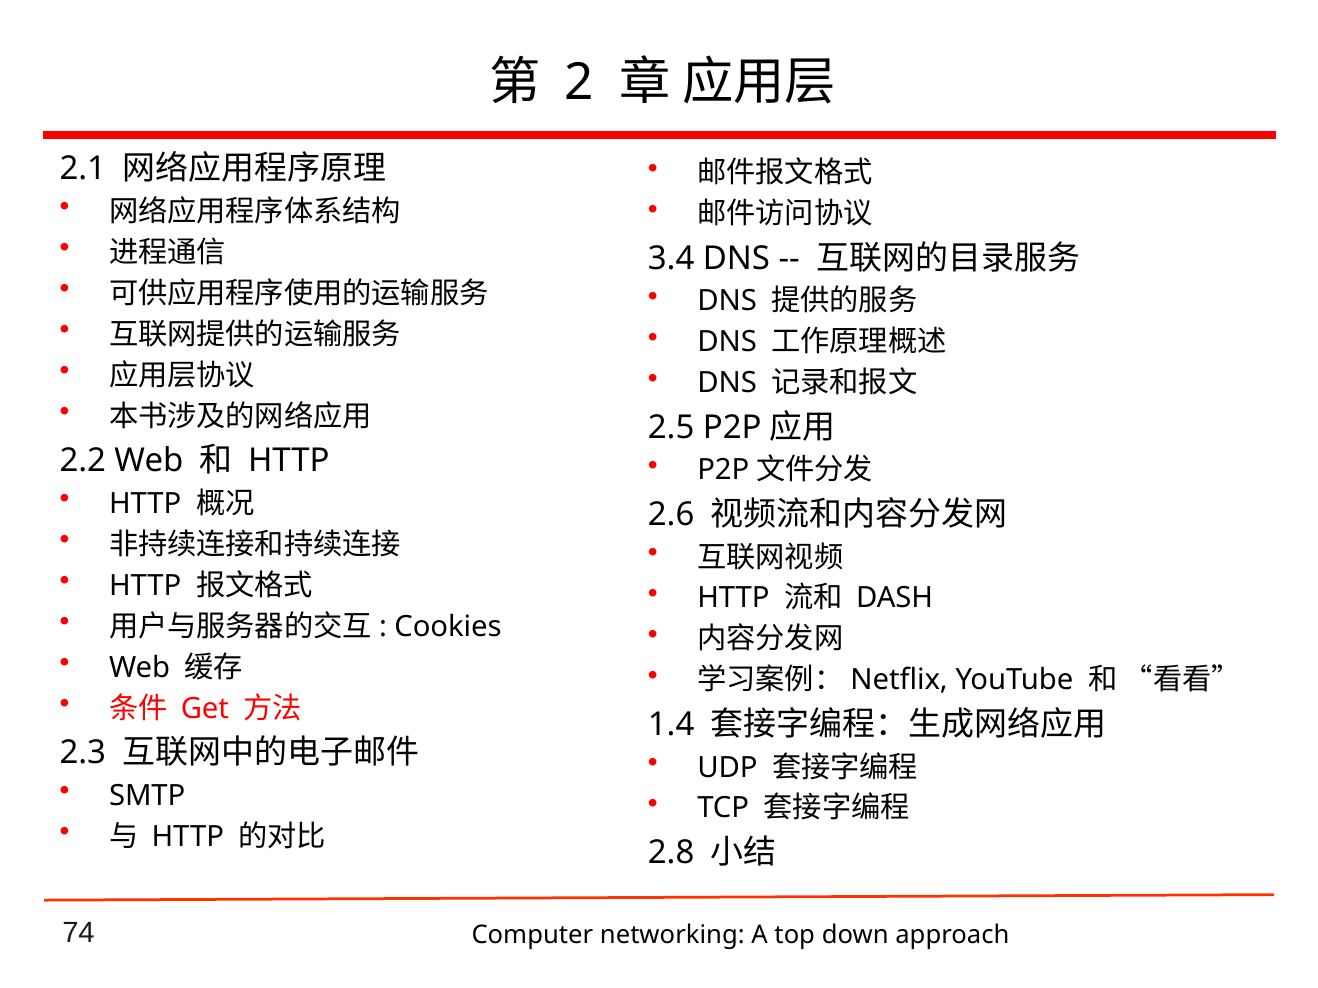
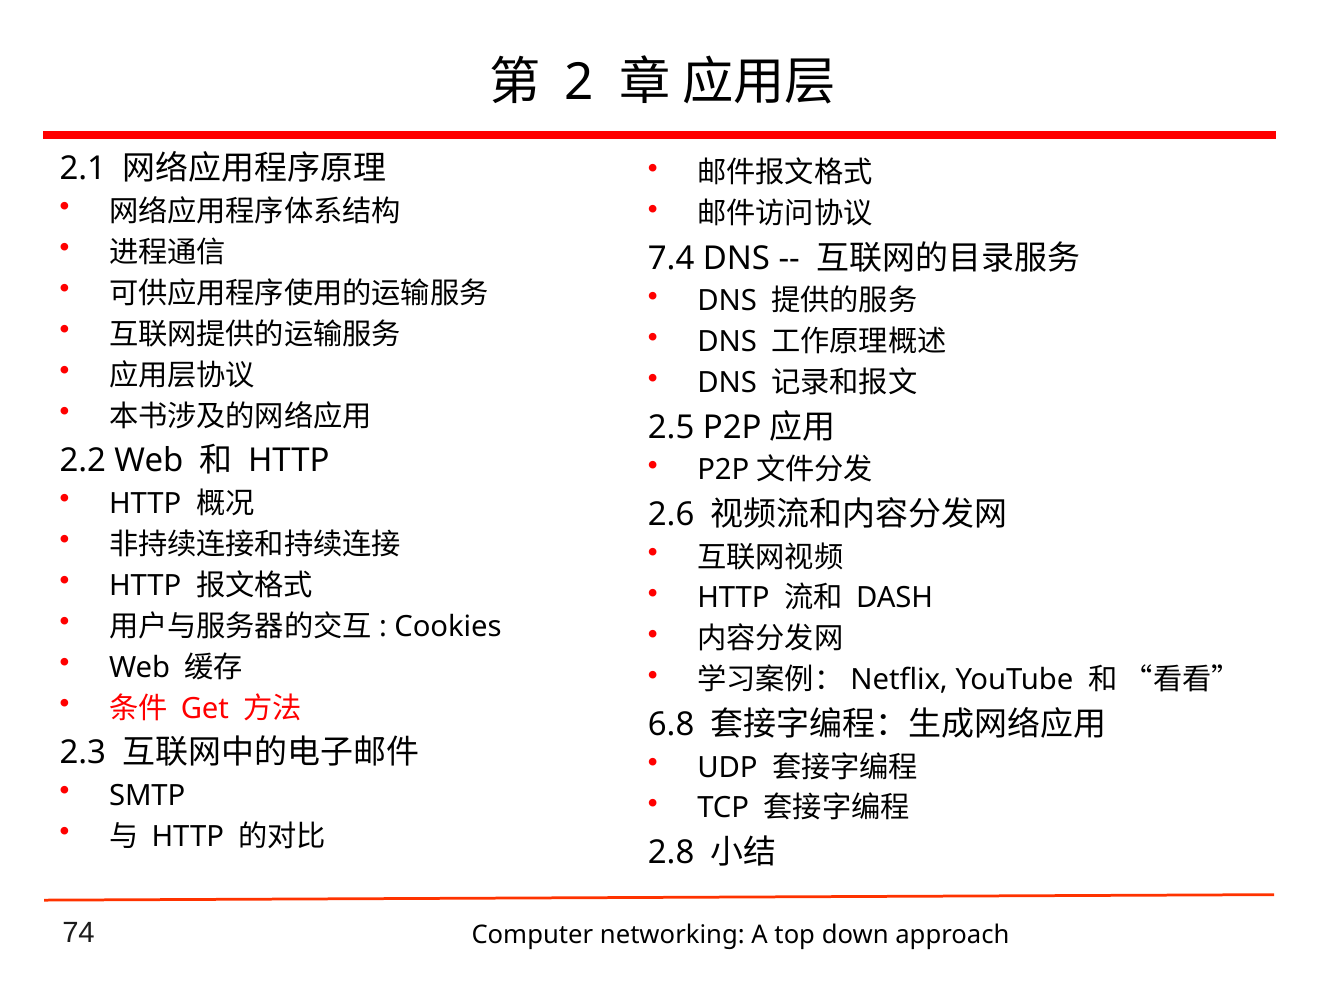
3.4: 3.4 -> 7.4 (671, 258)
1.4: 1.4 -> 6.8 (671, 725)
